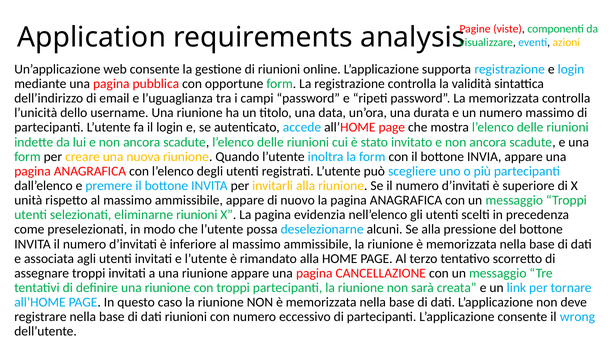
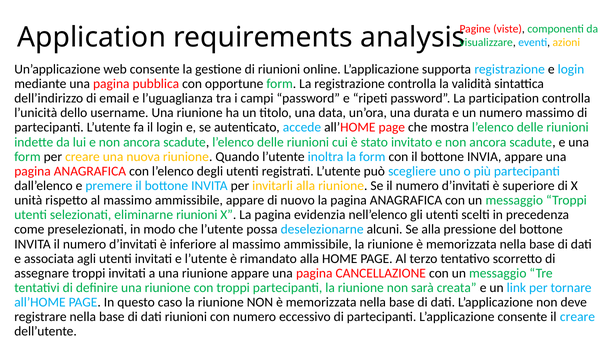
La memorizzata: memorizzata -> participation (504, 98)
il wrong: wrong -> creare (578, 316)
